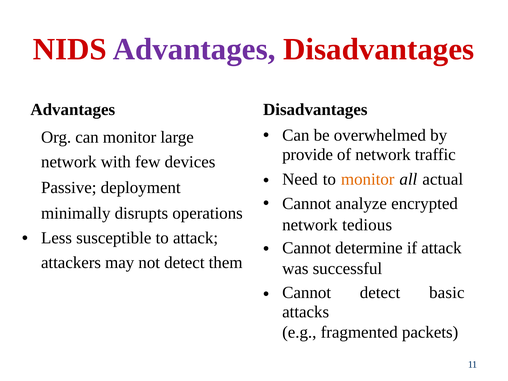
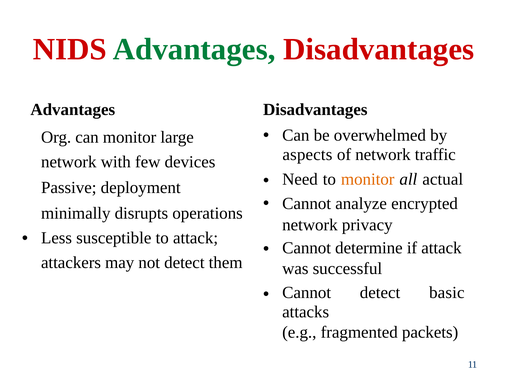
Advantages colour: purple -> green (194, 49)
provide: provide -> aspects (307, 155)
tedious: tedious -> privacy (367, 225)
